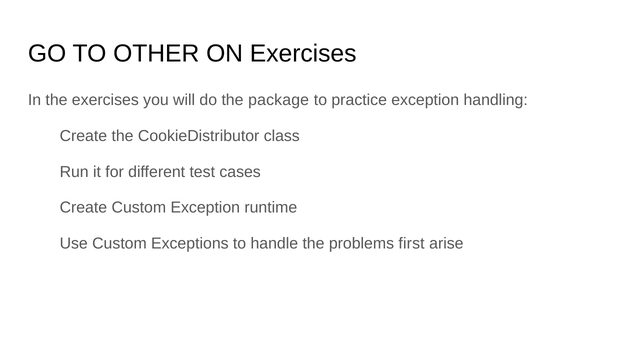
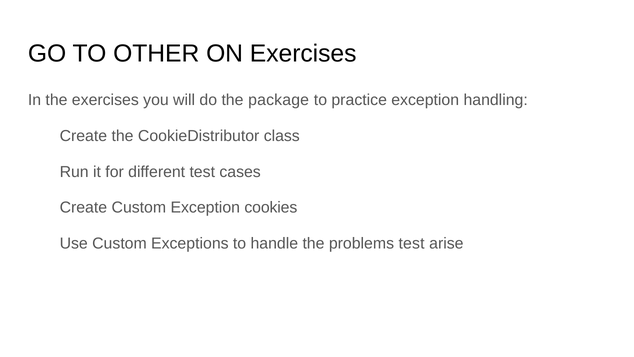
runtime: runtime -> cookies (271, 208)
problems first: first -> test (412, 243)
